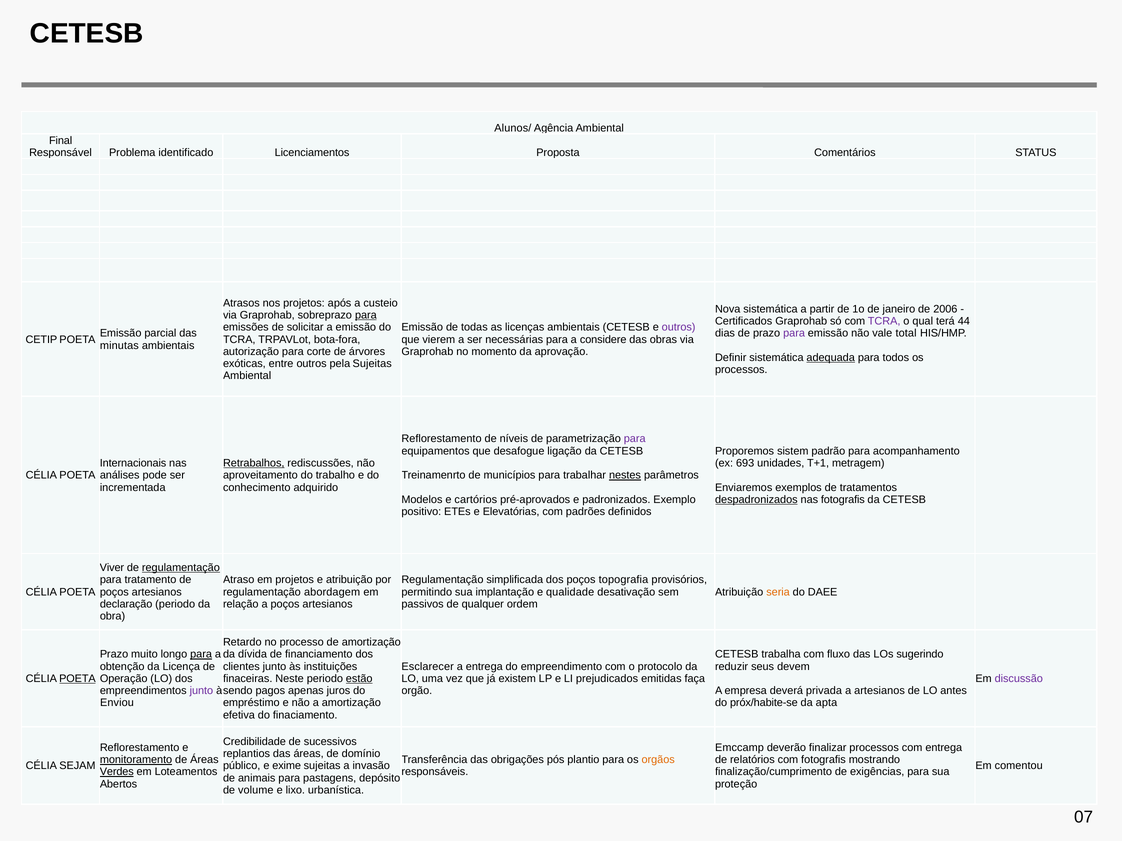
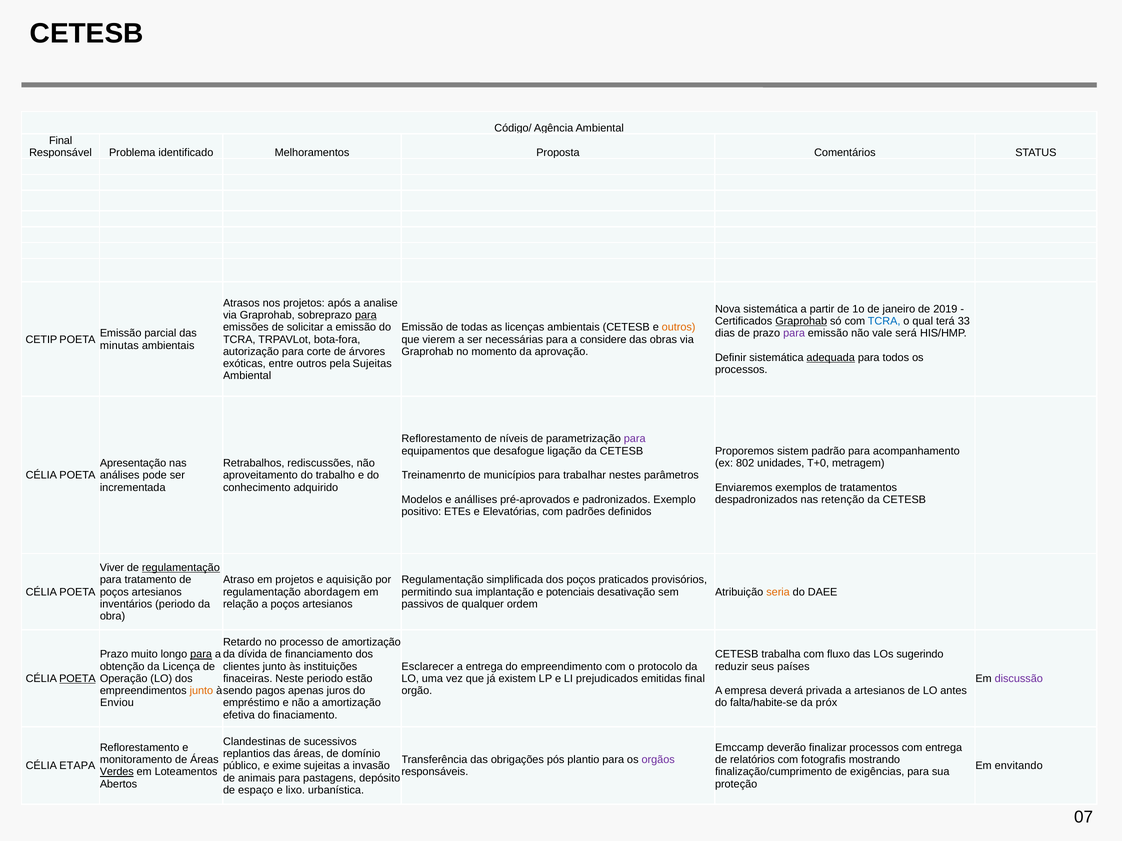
Alunos/: Alunos/ -> Código/ (513, 128)
Licenciamentos: Licenciamentos -> Melhoramentos (312, 153)
custeio: custeio -> analise (381, 303)
2006: 2006 -> 2019 (945, 309)
Graprohab underline: none -> present (801, 321)
TCRA colour: purple -> blue (884, 321)
44: 44 -> 33 (964, 321)
outros colour: purple -> orange (679, 327)
total: total -> será (906, 334)
Internacionais: Internacionais -> Apresentação (133, 463)
Retrabalhos underline: present -> none (254, 463)
693: 693 -> 802 (745, 463)
T+1: T+1 -> T+0 (818, 463)
nestes underline: present -> none (625, 476)
cartórios: cartórios -> anállises (476, 500)
despadronizados underline: present -> none (756, 500)
nas fotografis: fotografis -> retenção (843, 500)
e atribuição: atribuição -> aquisição (349, 580)
topografia: topografia -> praticados (624, 580)
qualidade: qualidade -> potenciais (570, 592)
declaração: declaração -> inventários (126, 604)
devem: devem -> países (793, 667)
estão underline: present -> none (359, 679)
emitidas faça: faça -> final (695, 679)
junto colour: purple -> orange (201, 691)
próx/habite-se: próx/habite-se -> falta/habite-se (764, 703)
apta: apta -> próx (826, 703)
Credibilidade: Credibilidade -> Clandestinas (254, 742)
monitoramento underline: present -> none (136, 760)
orgãos colour: orange -> purple (658, 760)
SEJAM: SEJAM -> ETAPA (77, 766)
comentou: comentou -> envitando (1019, 766)
volume: volume -> espaço (256, 791)
